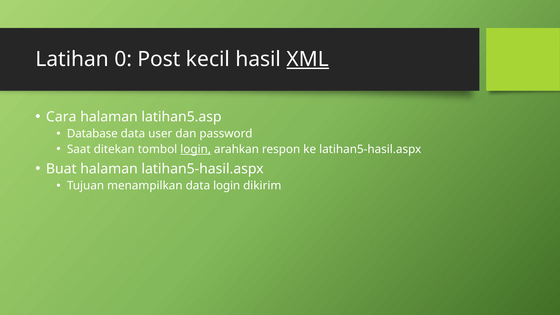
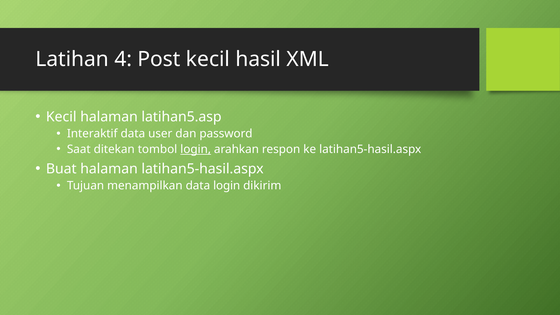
0: 0 -> 4 (123, 59)
XML underline: present -> none (308, 59)
Cara: Cara -> Kecil (61, 117)
Database: Database -> Interaktif (92, 134)
